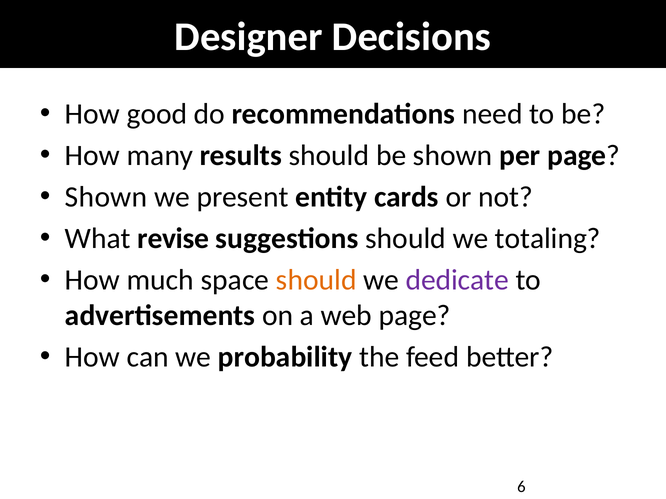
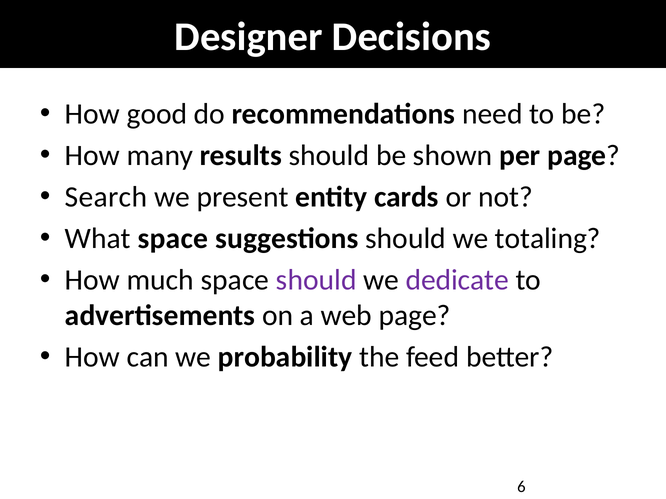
Shown: Shown -> Search (106, 197)
What revise: revise -> space (173, 239)
should colour: orange -> purple (316, 280)
